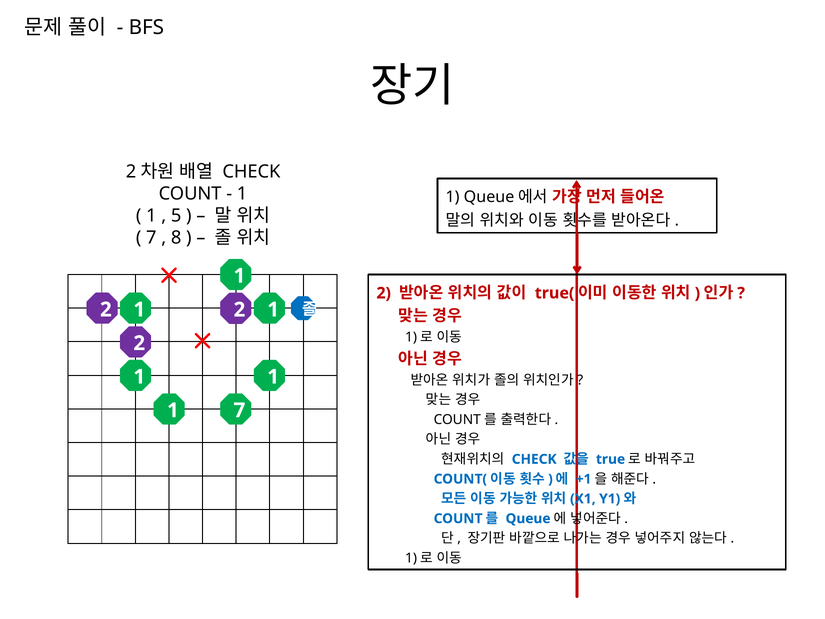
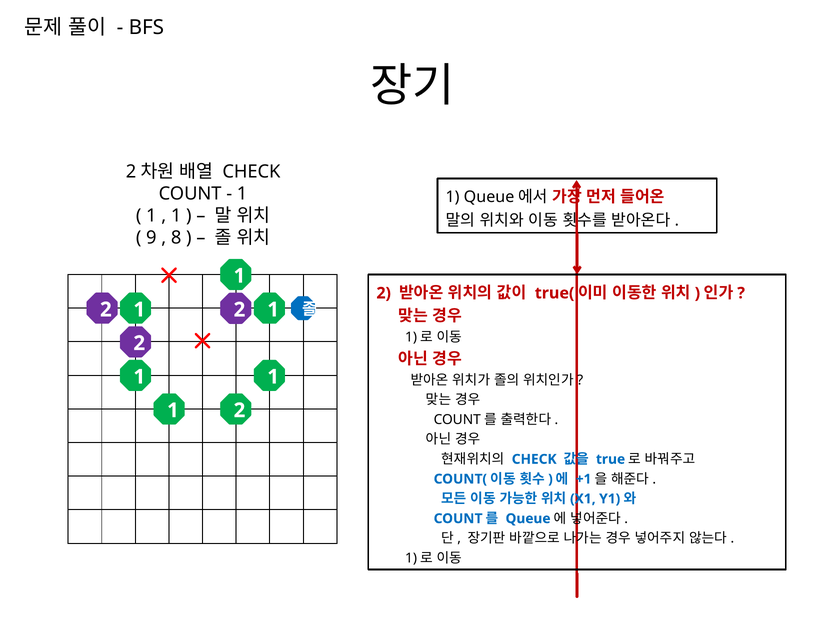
5: 5 -> 1 (176, 216)
7: 7 -> 9 (151, 238)
1 7: 7 -> 2 (239, 410)
